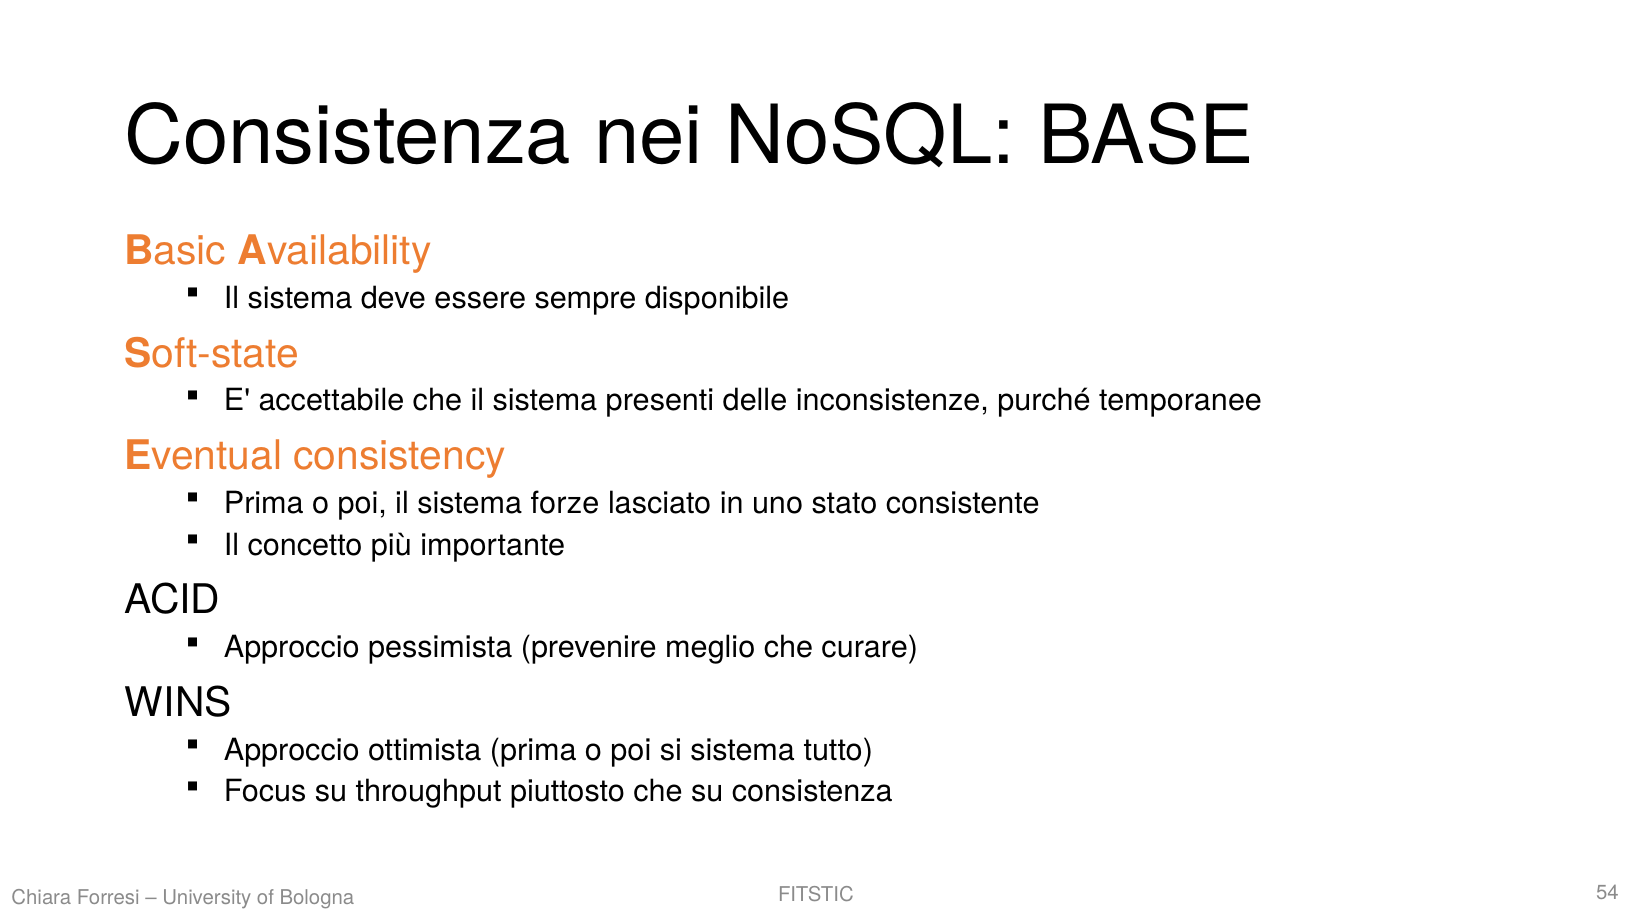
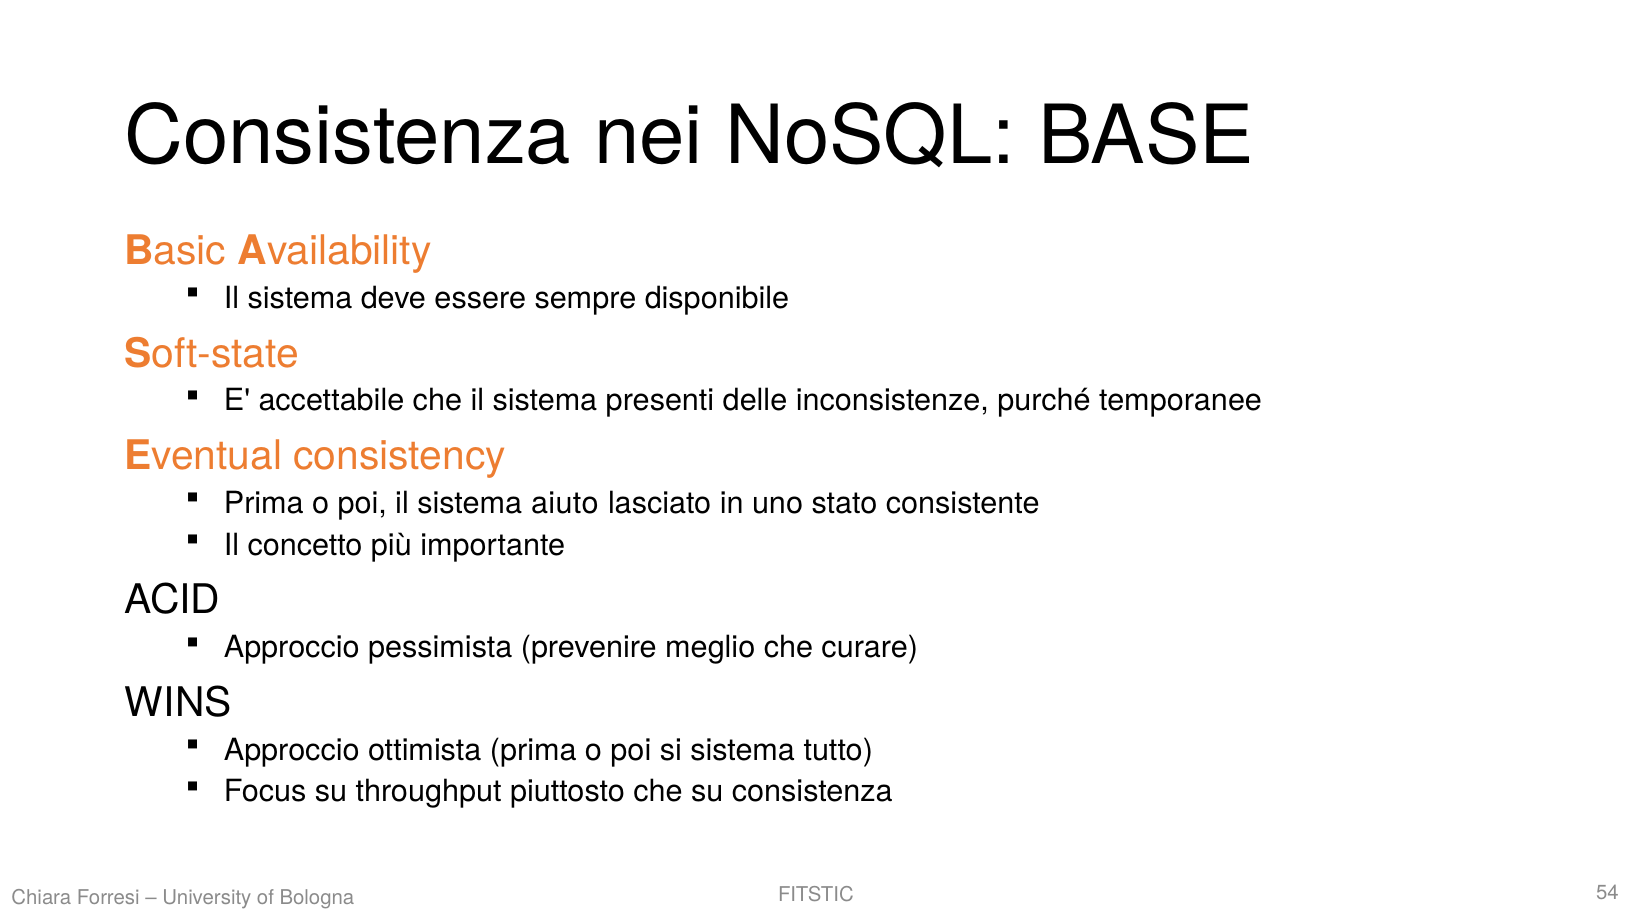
forze: forze -> aiuto (565, 503)
